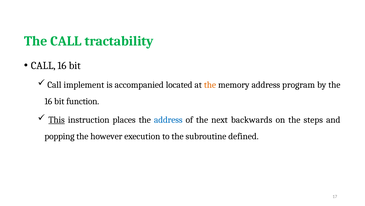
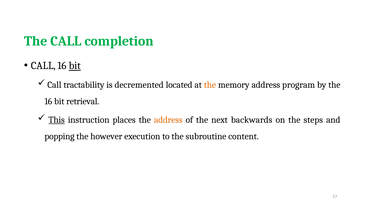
tractability: tractability -> completion (119, 41)
bit underline: none -> present (75, 65)
implement: implement -> tractability (84, 85)
accompanied: accompanied -> decremented (139, 85)
function: function -> retrieval (83, 101)
address colour: blue -> orange (168, 119)
defined: defined -> content (243, 136)
